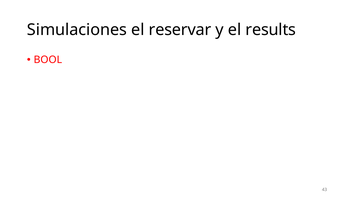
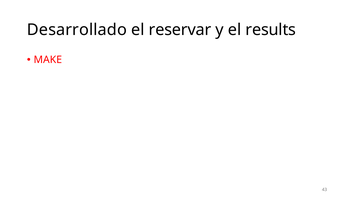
Simulaciones: Simulaciones -> Desarrollado (77, 30)
BOOL: BOOL -> MAKE (48, 60)
